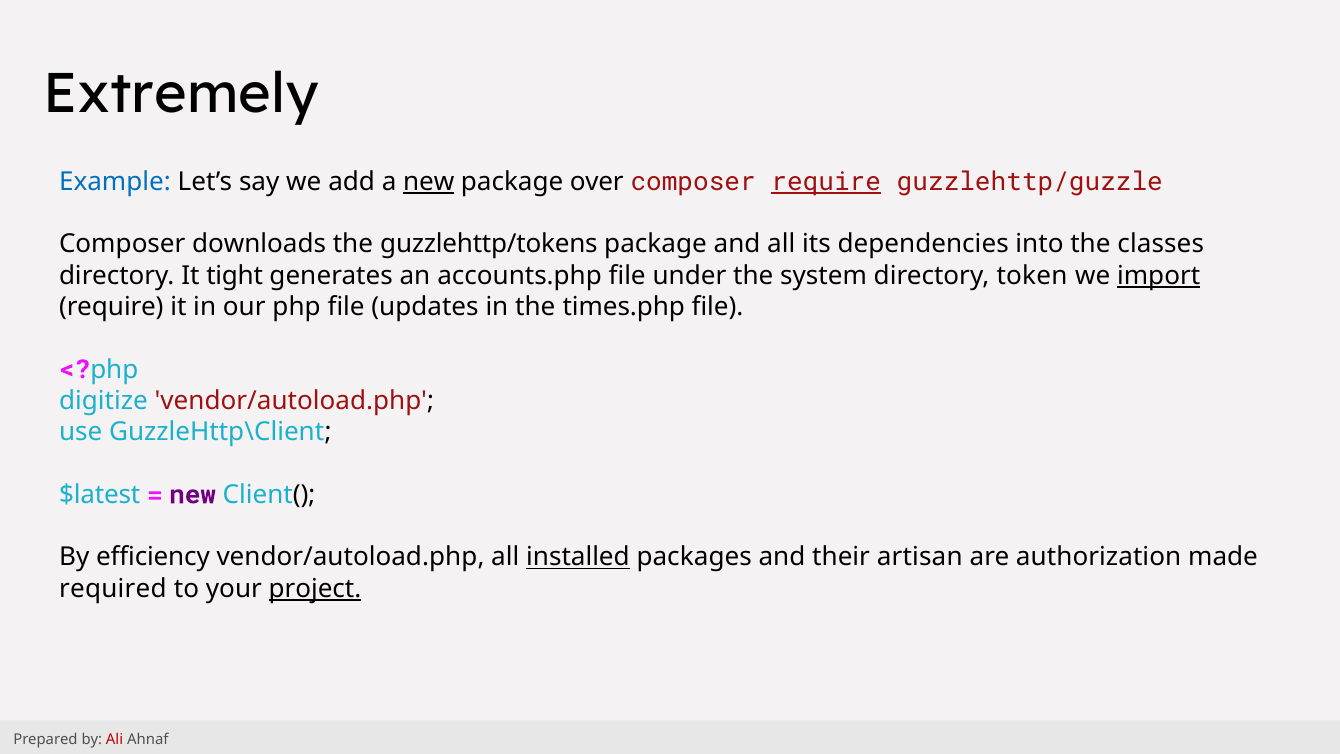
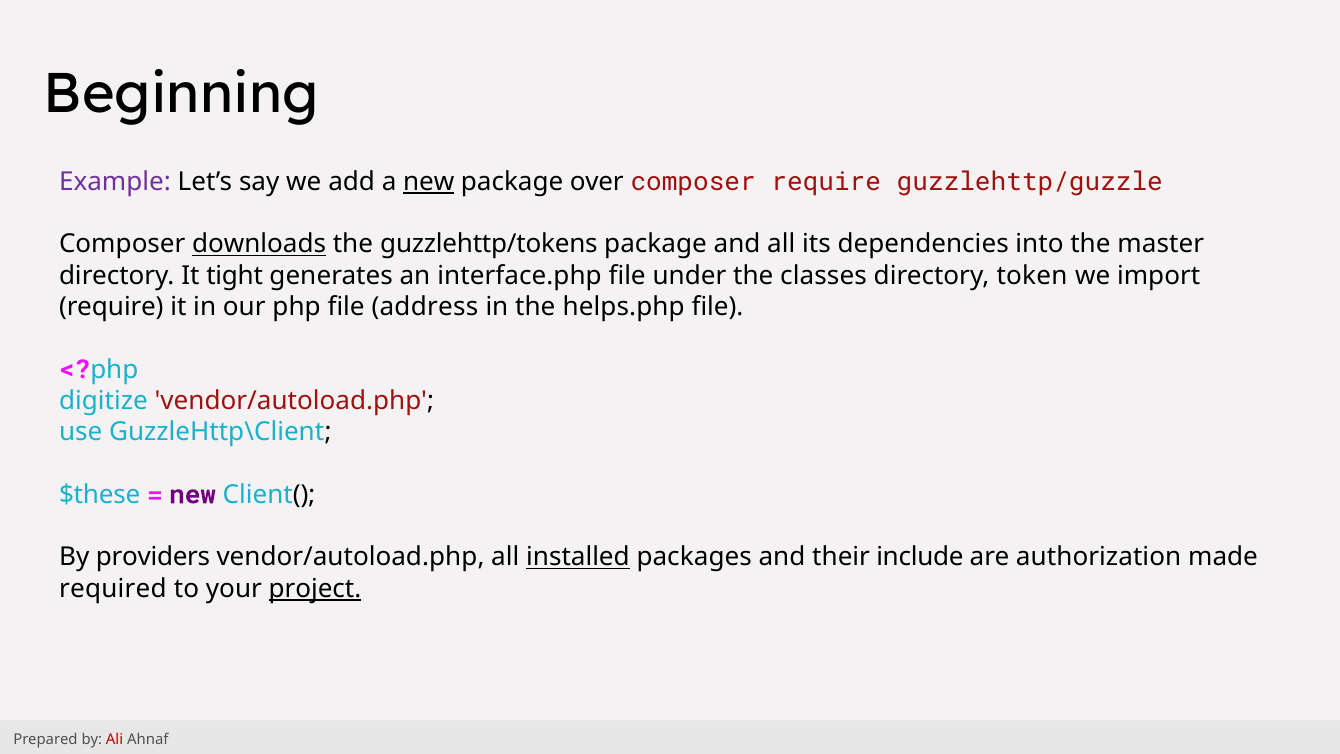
Extremely: Extremely -> Beginning (181, 94)
Example colour: blue -> purple (115, 182)
require underline: present -> none (826, 182)
downloads underline: none -> present (259, 244)
classes: classes -> master (1161, 244)
accounts.php: accounts.php -> interface.php (520, 276)
system: system -> classes (824, 276)
import underline: present -> none (1159, 276)
updates: updates -> address (425, 307)
times.php: times.php -> helps.php (624, 307)
$latest: $latest -> $these (100, 495)
efficiency: efficiency -> providers (153, 557)
artisan: artisan -> include (920, 557)
